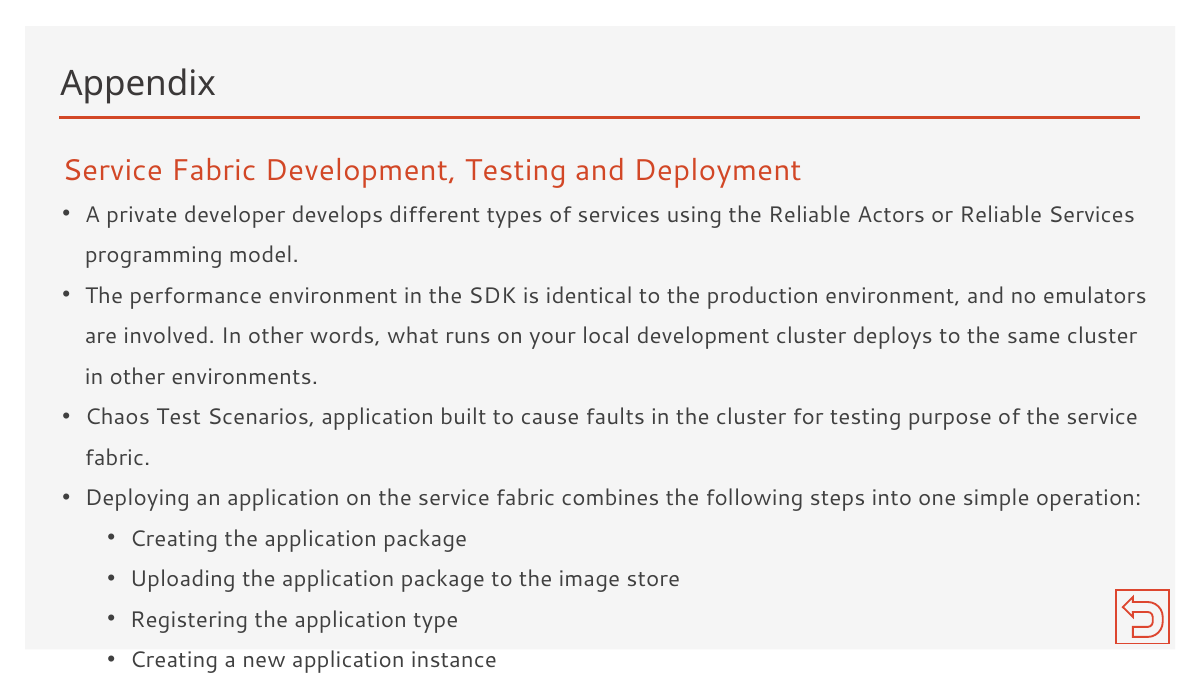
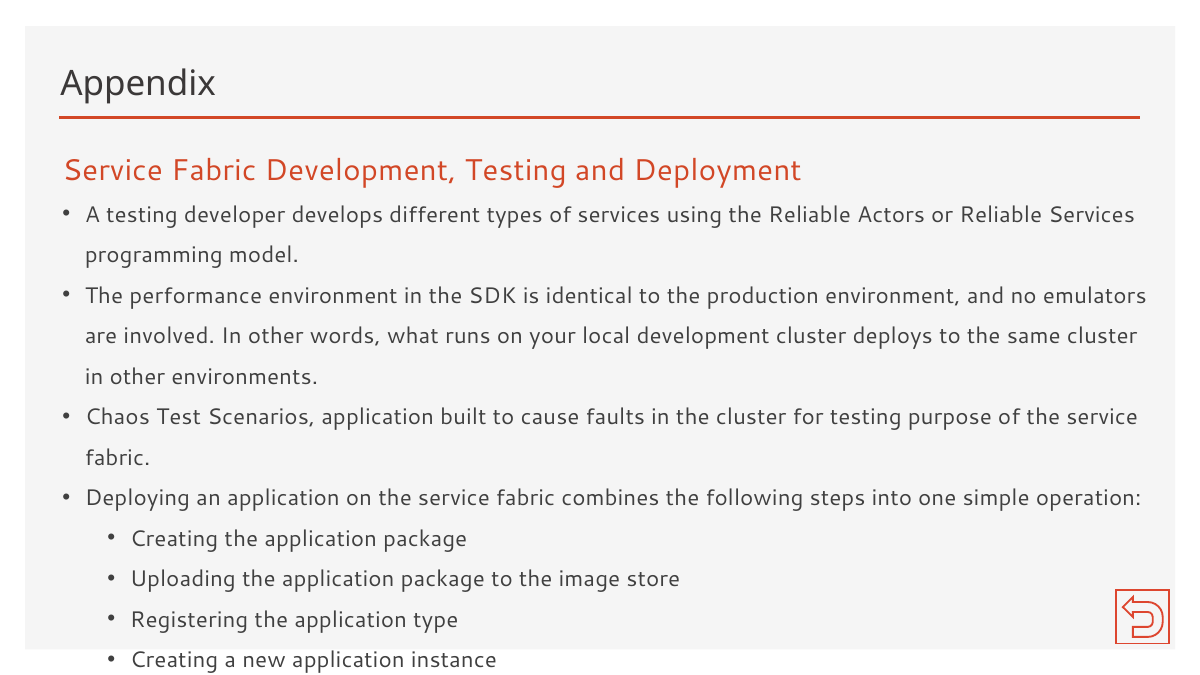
A private: private -> testing (142, 215)
